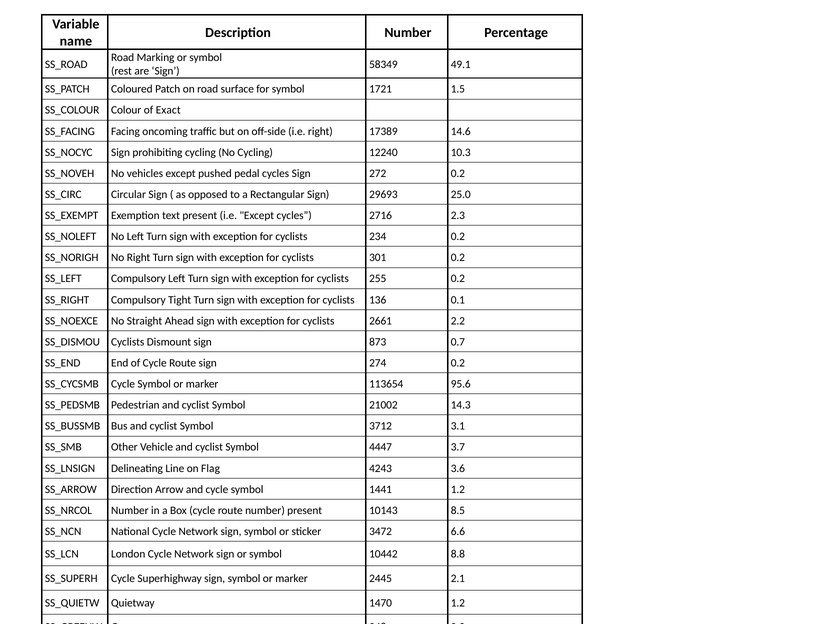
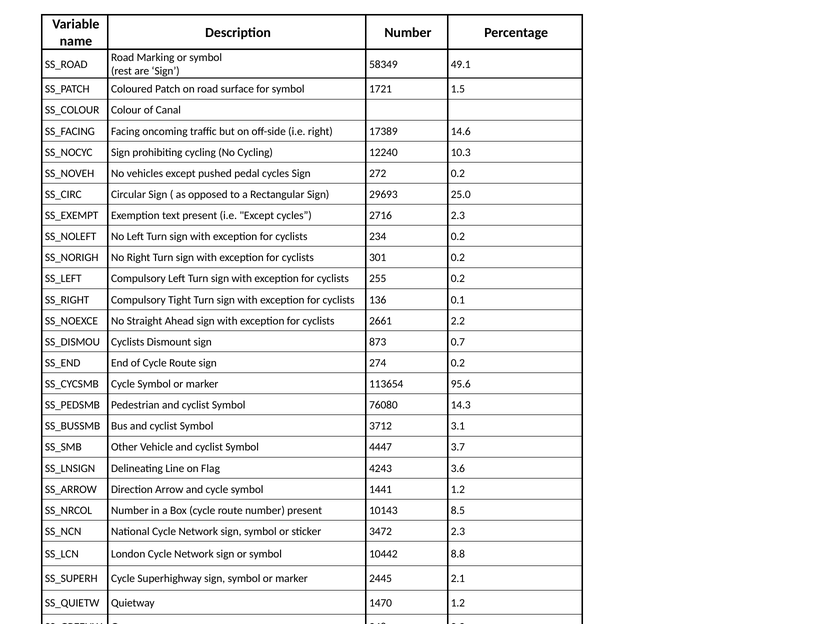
Exact: Exact -> Canal (168, 110)
21002: 21002 -> 76080 (383, 405)
3472 6.6: 6.6 -> 2.3 (458, 531)
